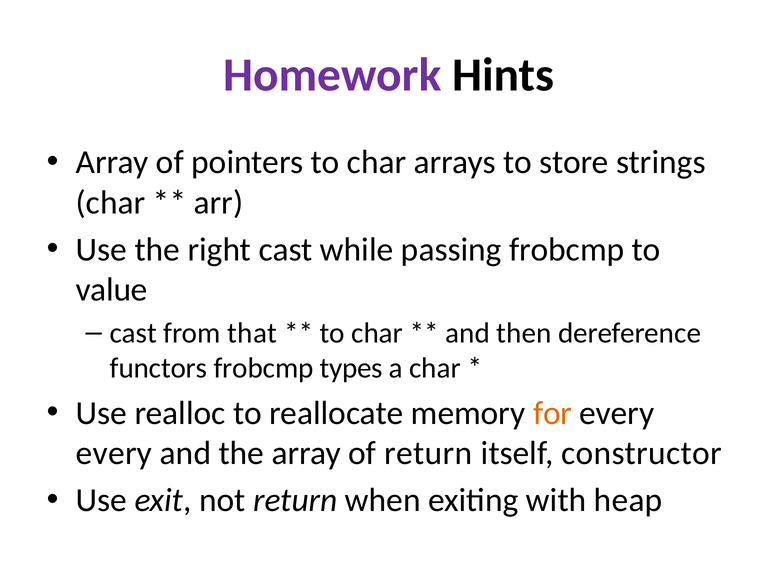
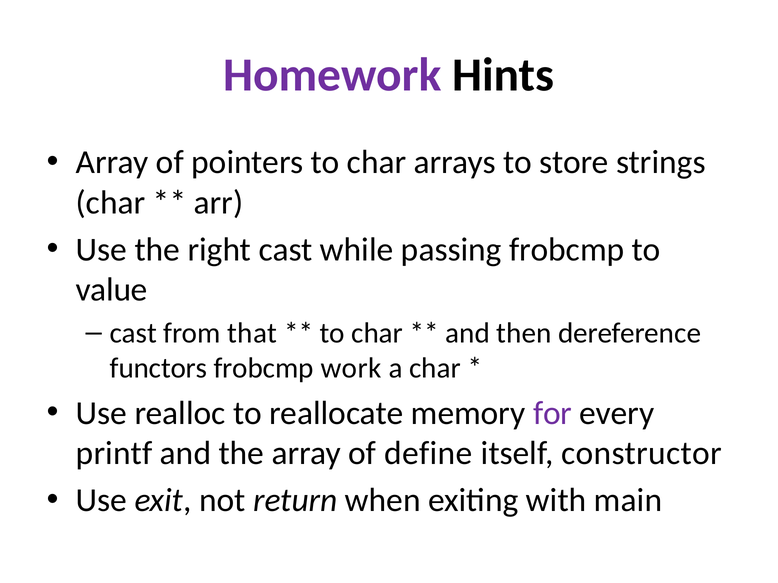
types: types -> work (351, 368)
for colour: orange -> purple (553, 413)
every: every -> printf (114, 454)
of return: return -> define (428, 454)
heap: heap -> main (628, 501)
